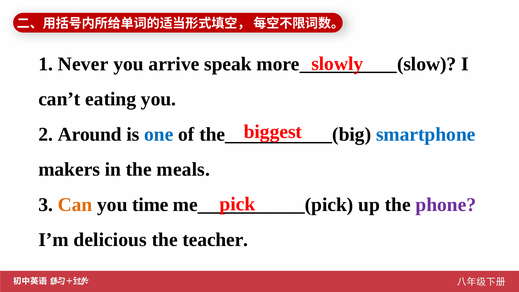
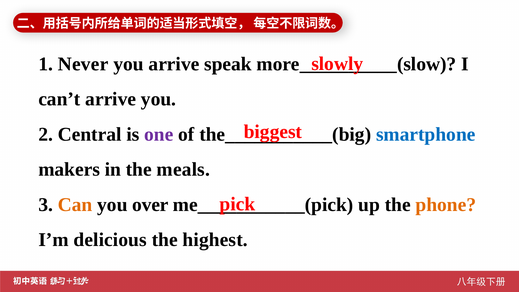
can’t eating: eating -> arrive (111, 99)
Around: Around -> Central (90, 134)
one colour: blue -> purple (159, 134)
time: time -> over (150, 205)
phone colour: purple -> orange (446, 205)
teacher: teacher -> highest (215, 240)
